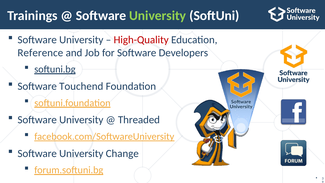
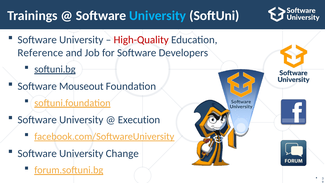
University colour: light green -> light blue (158, 16)
Touchend: Touchend -> Mouseout (81, 86)
Threaded: Threaded -> Execution (139, 120)
